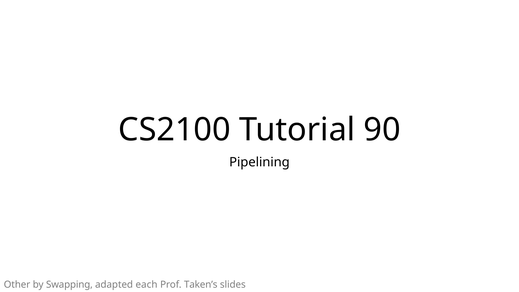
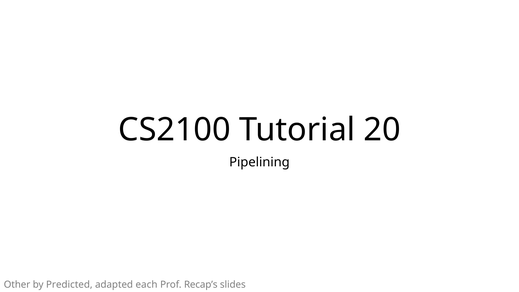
90: 90 -> 20 (382, 130)
Swapping: Swapping -> Predicted (69, 285)
Taken’s: Taken’s -> Recap’s (201, 285)
